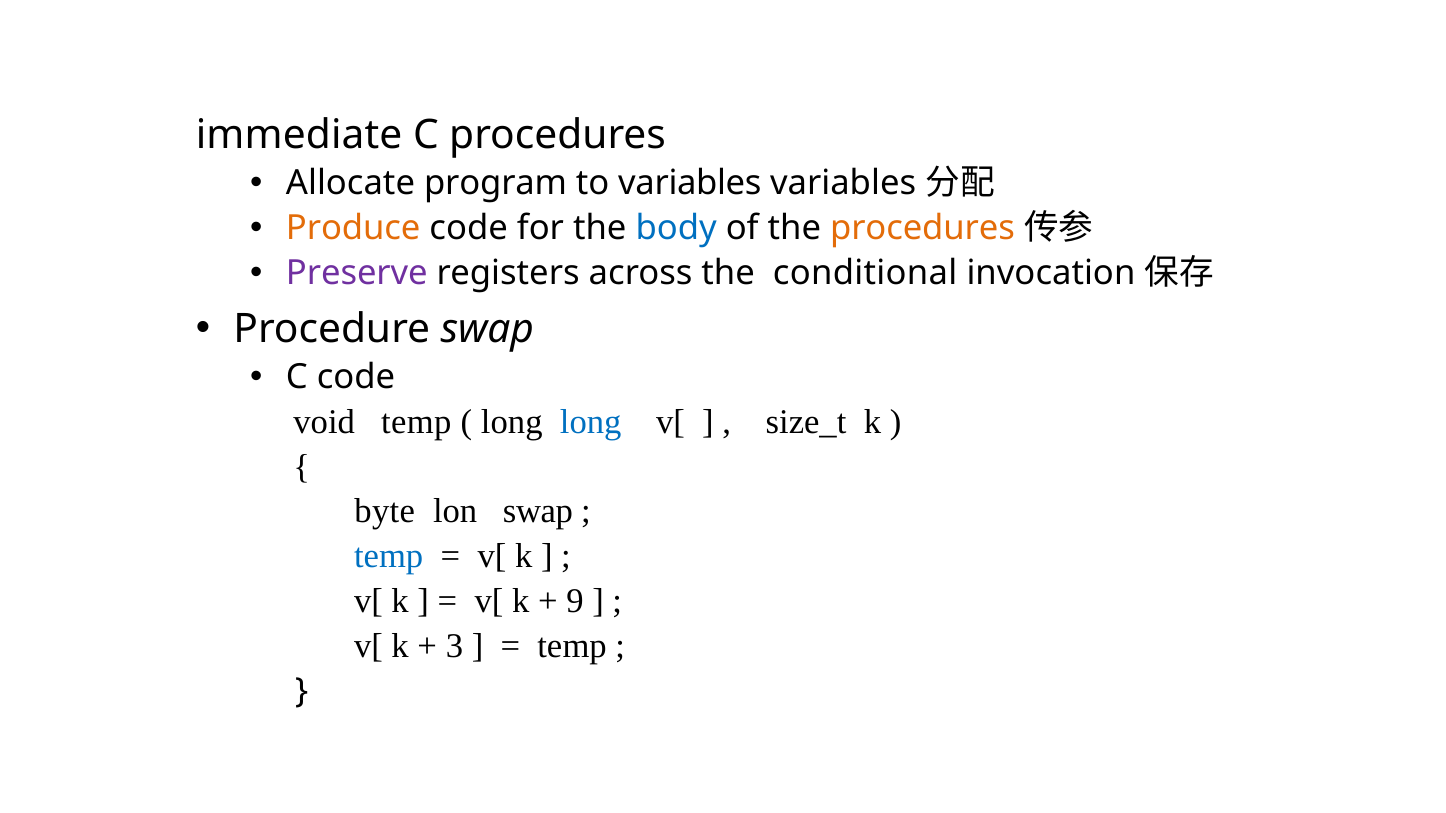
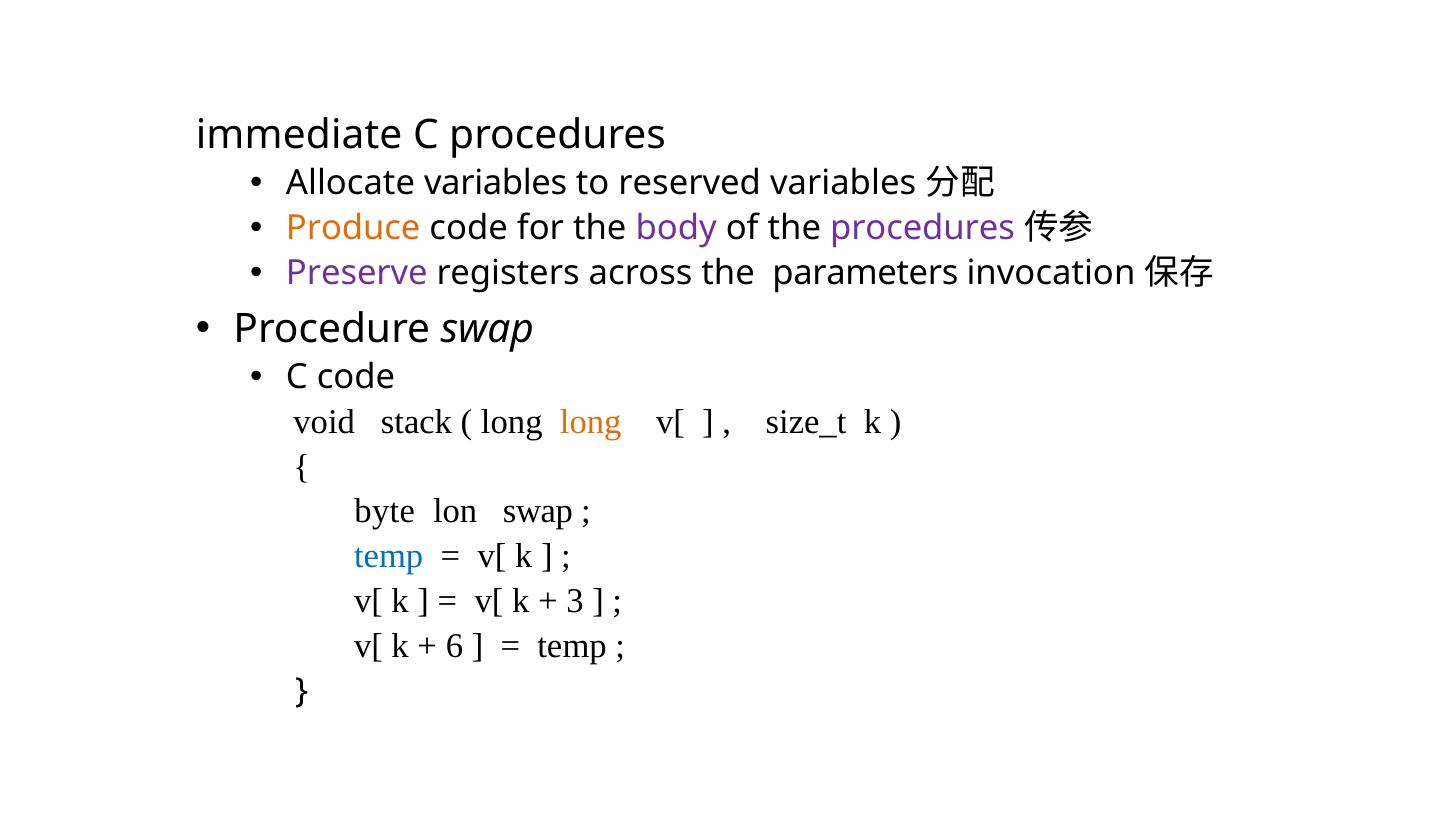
Allocate program: program -> variables (496, 183)
to variables: variables -> reserved (690, 183)
body colour: blue -> purple (676, 228)
procedures colour: orange -> purple (922, 228)
conditional: conditional -> parameters (865, 273)
void temp: temp -> stack (417, 422)
long colour: blue -> orange (591, 422)
9: 9 -> 3 (575, 602)
3: 3 -> 6 (454, 646)
